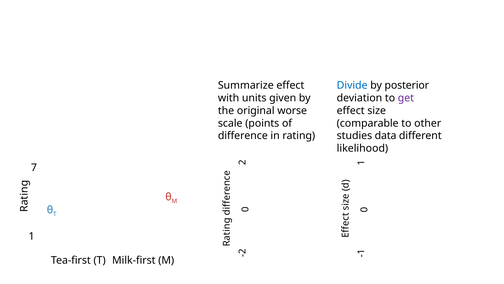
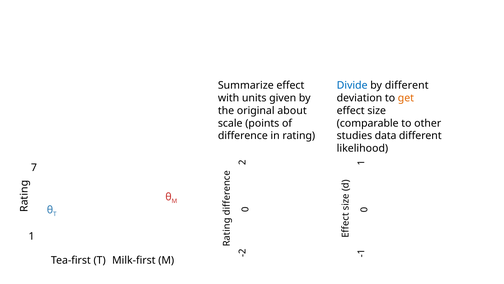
by posterior: posterior -> different (407, 85)
get colour: purple -> orange (406, 98)
worse: worse -> about (292, 110)
